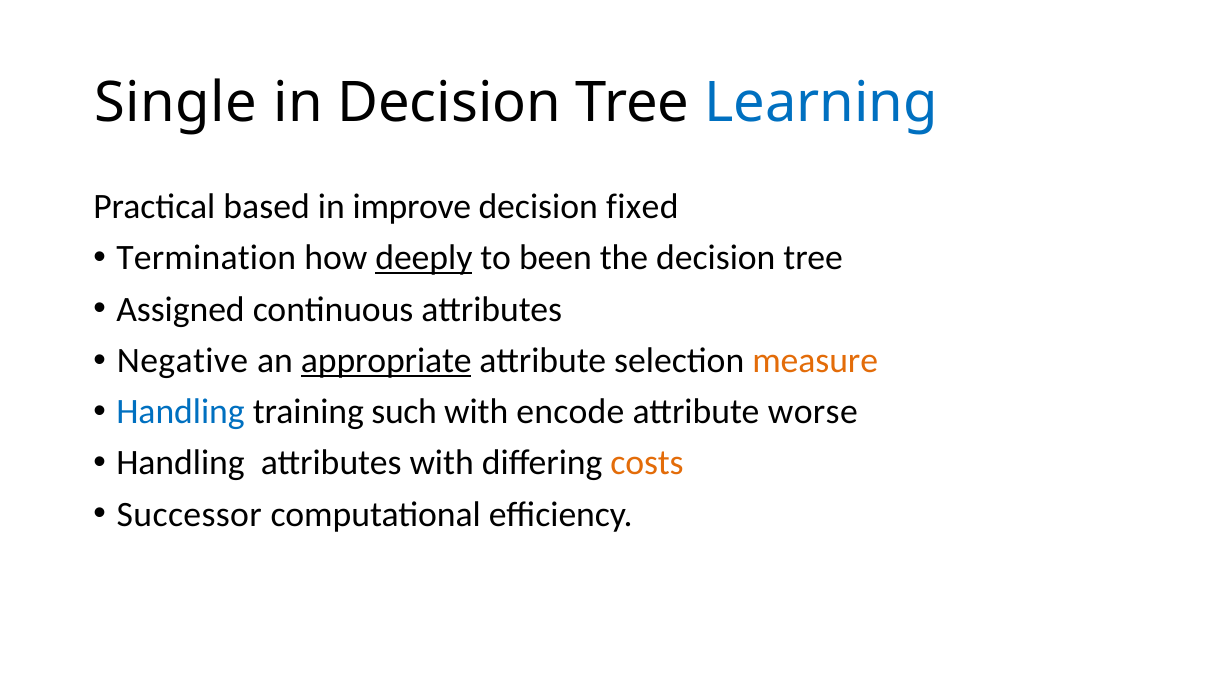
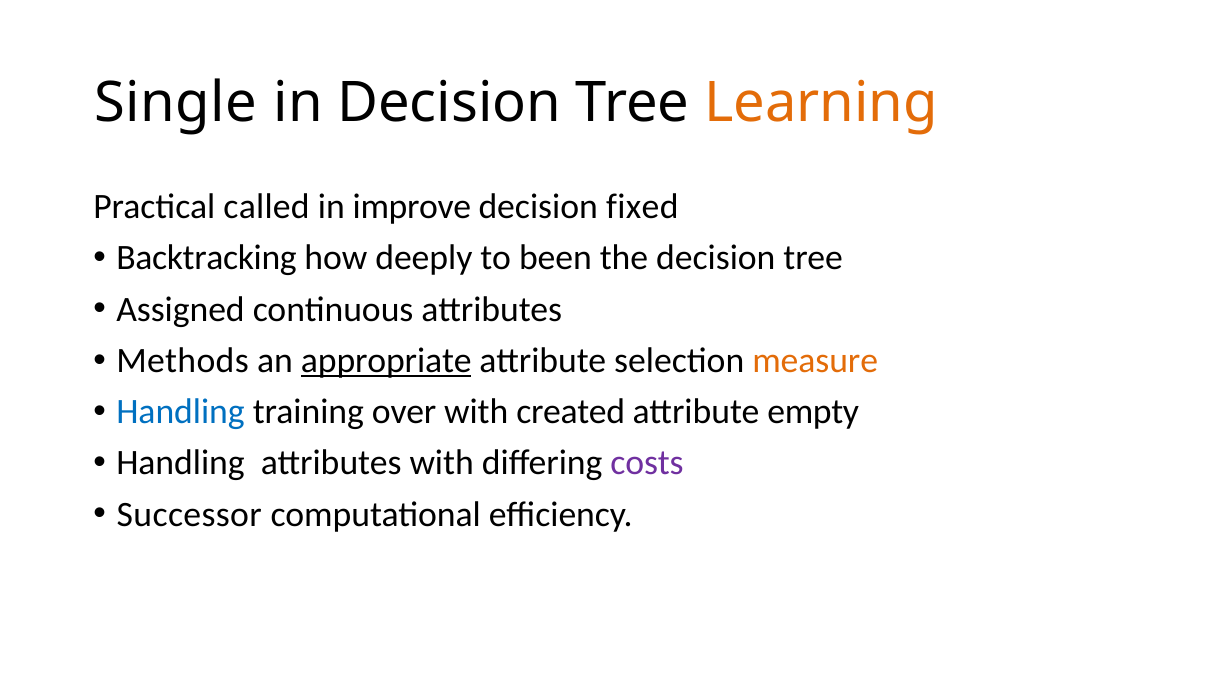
Learning colour: blue -> orange (821, 103)
based: based -> called (267, 207)
Termination: Termination -> Backtracking (206, 258)
deeply underline: present -> none (424, 258)
Negative: Negative -> Methods (183, 361)
such: such -> over (404, 412)
encode: encode -> created (571, 412)
worse: worse -> empty (813, 412)
costs colour: orange -> purple (647, 464)
